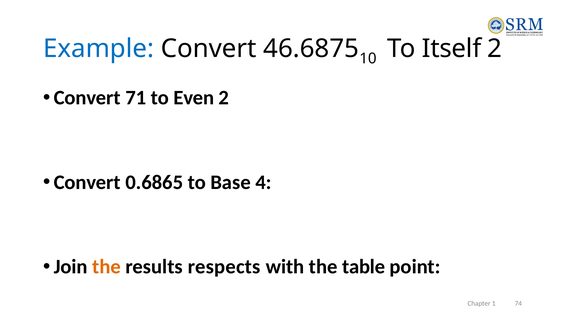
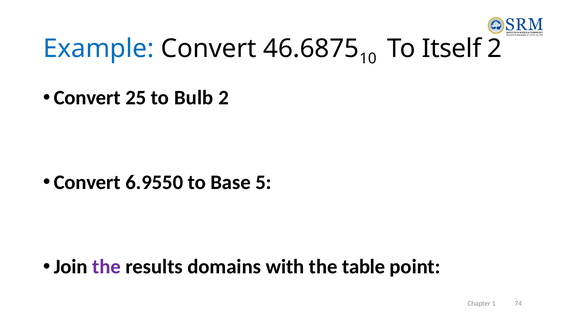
71: 71 -> 25 (136, 98)
Even: Even -> Bulb (194, 98)
0.6865: 0.6865 -> 6.9550 (154, 182)
4: 4 -> 5 (263, 182)
the colour: orange -> purple (107, 267)
respects: respects -> domains (224, 267)
